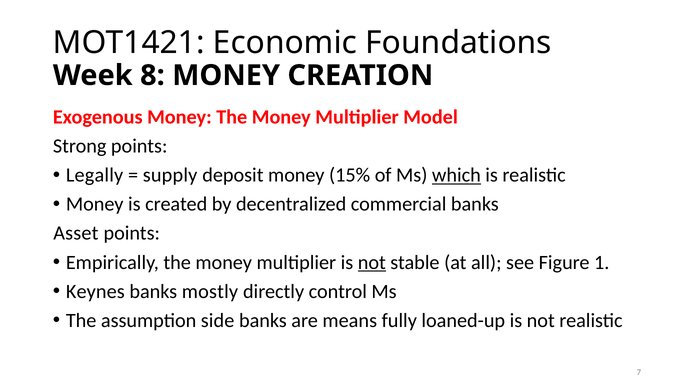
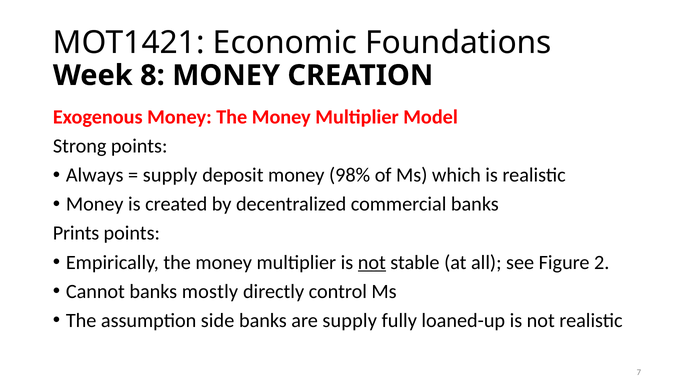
Legally: Legally -> Always (95, 175)
15%: 15% -> 98% (350, 175)
which underline: present -> none (456, 175)
Asset: Asset -> Prints (76, 234)
1: 1 -> 2 (602, 263)
Keynes: Keynes -> Cannot (95, 292)
are means: means -> supply (350, 321)
